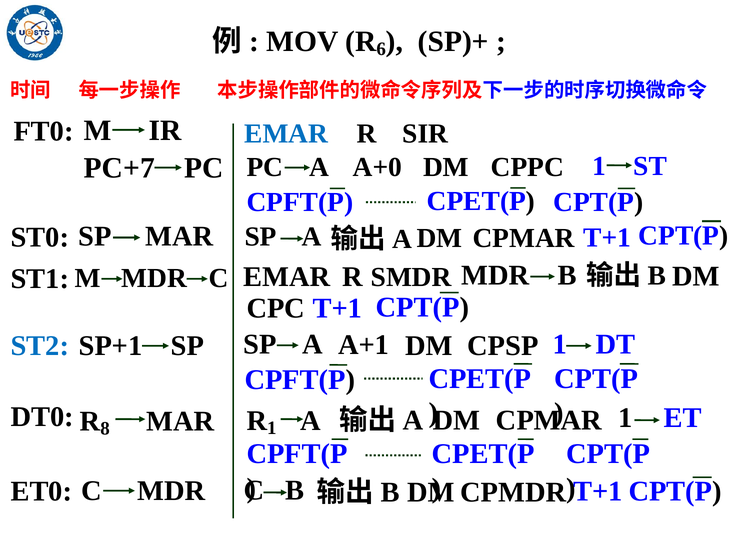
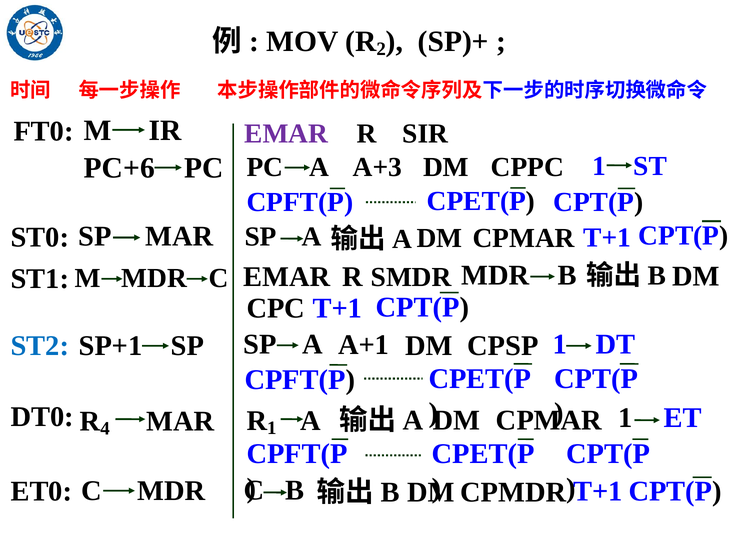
6: 6 -> 2 (381, 49)
EMAR colour: blue -> purple (286, 134)
PC+7: PC+7 -> PC+6 (119, 168)
A+0: A+0 -> A+3 (378, 167)
8: 8 -> 4 (105, 428)
